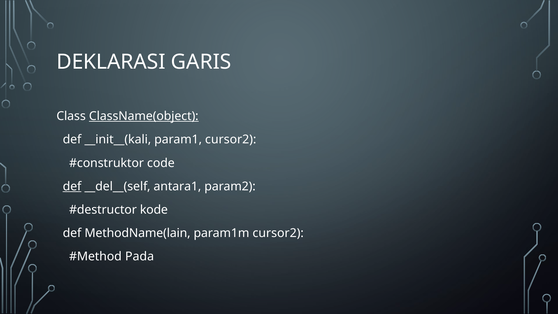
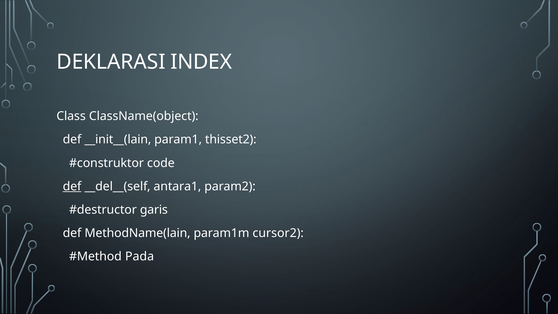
GARIS: GARIS -> INDEX (201, 62)
ClassName(object underline: present -> none (144, 116)
__init__(kali: __init__(kali -> __init__(lain (118, 140)
param1 cursor2: cursor2 -> thisset2 (231, 140)
kode: kode -> garis (154, 210)
